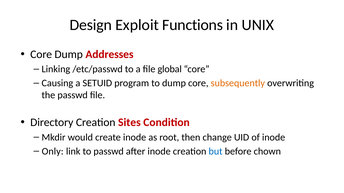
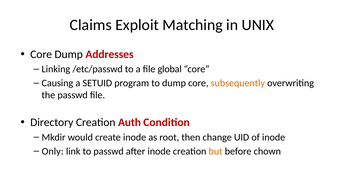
Design: Design -> Claims (91, 25)
Functions: Functions -> Matching (193, 25)
Sites: Sites -> Auth (129, 123)
but colour: blue -> orange (216, 152)
